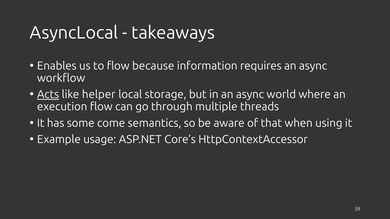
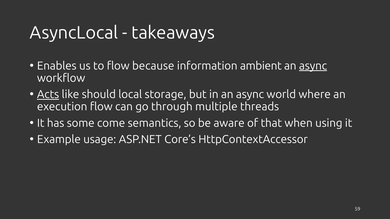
requires: requires -> ambient (261, 66)
async underline: none -> present (313, 66)
helper: helper -> should (99, 95)
